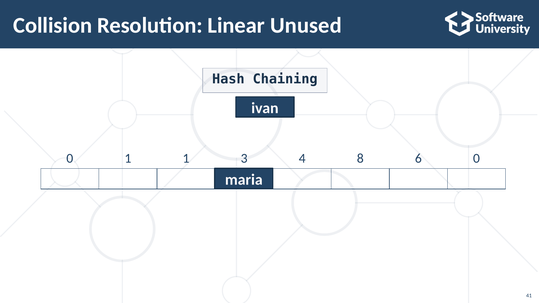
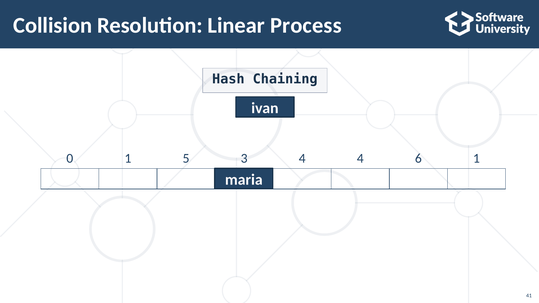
Unused: Unused -> Process (306, 26)
1 1: 1 -> 5 (186, 159)
4 8: 8 -> 4 (360, 159)
6 0: 0 -> 1 (476, 159)
